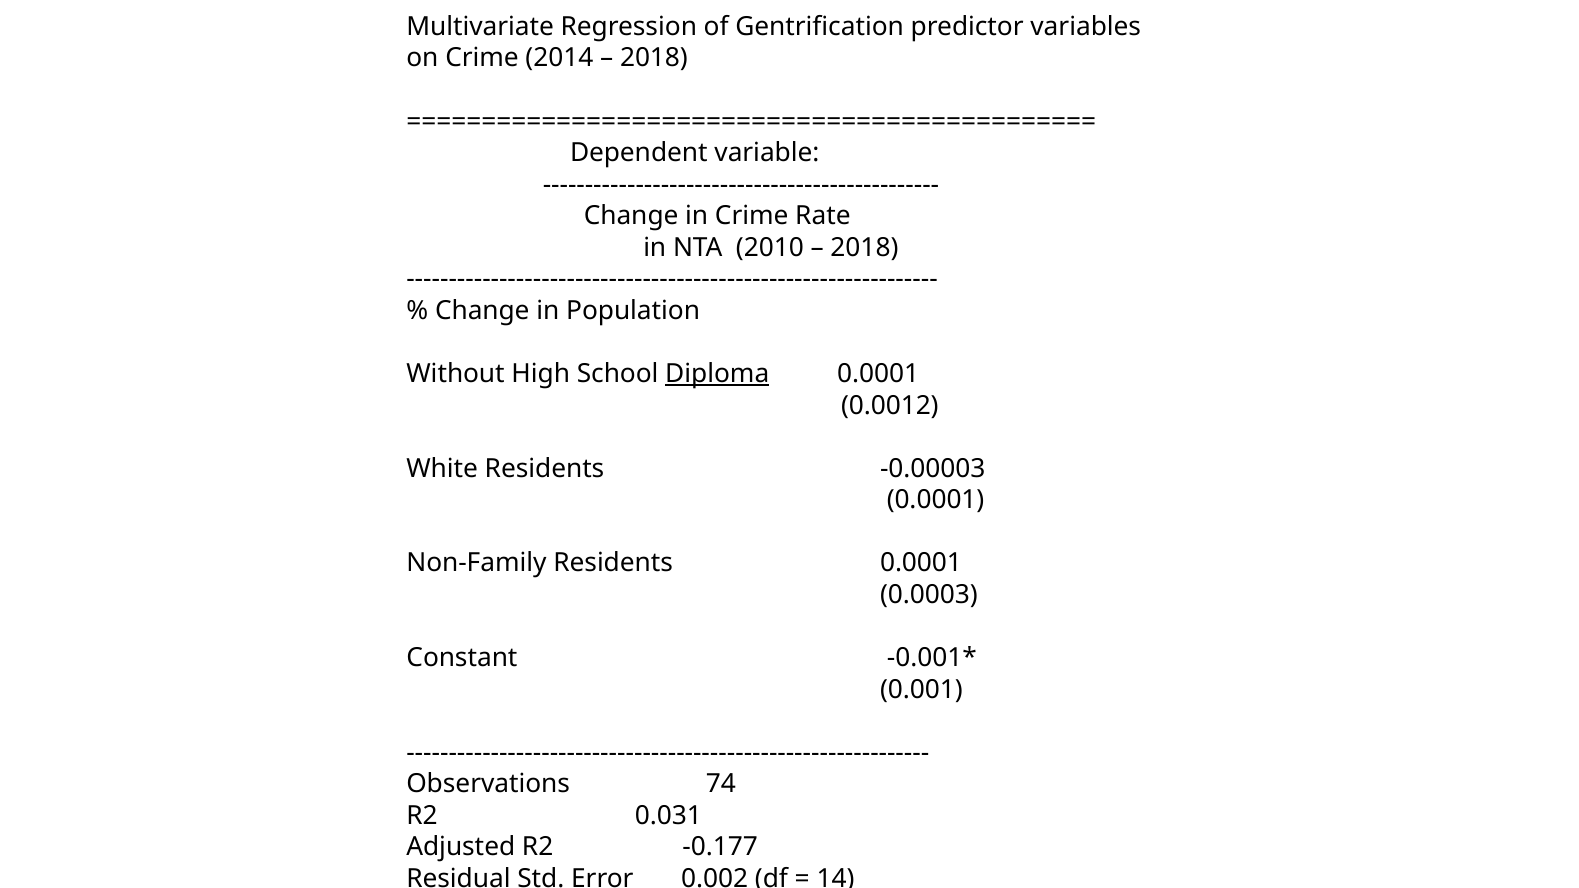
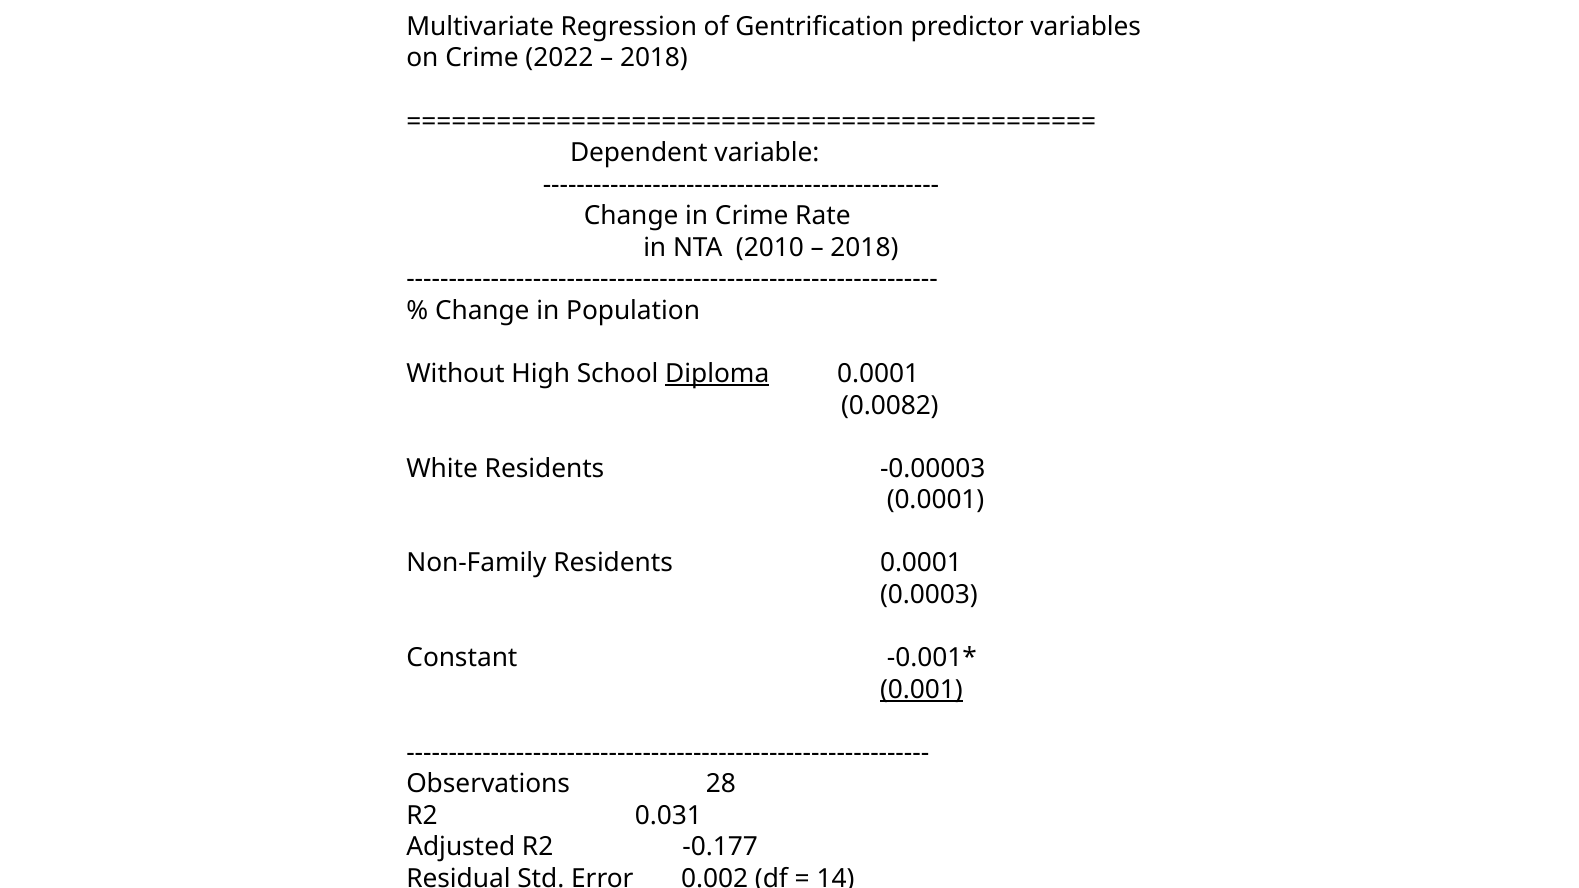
2014: 2014 -> 2022 (559, 58)
0.0012: 0.0012 -> 0.0082 (890, 405)
0.001 underline: none -> present (921, 690)
74: 74 -> 28 (721, 784)
